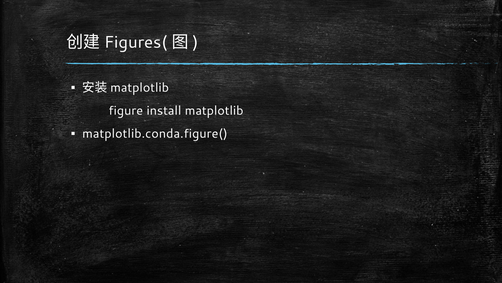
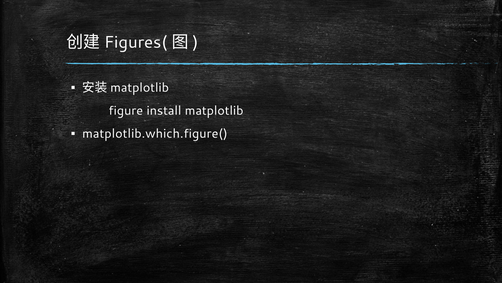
matplotlib.conda.figure(: matplotlib.conda.figure( -> matplotlib.which.figure( (155, 133)
